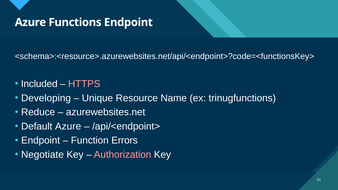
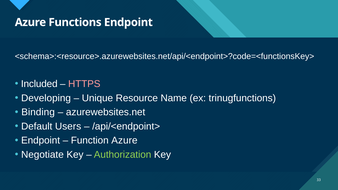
Reduce: Reduce -> Binding (38, 112)
Default Azure: Azure -> Users (68, 126)
Function Errors: Errors -> Azure (124, 141)
Authorization colour: pink -> light green (123, 155)
